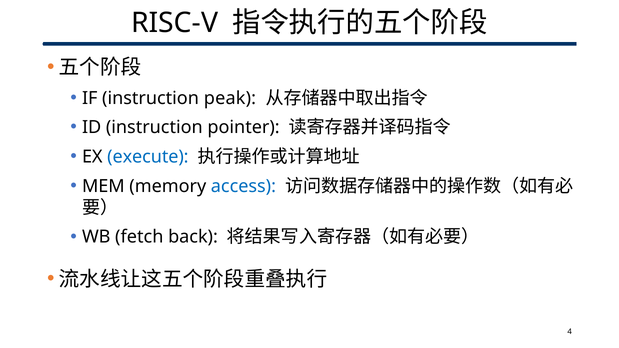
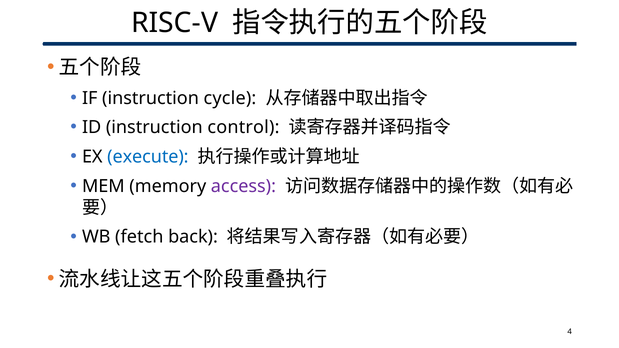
peak: peak -> cycle (230, 98)
pointer: pointer -> control (243, 127)
access colour: blue -> purple (243, 186)
